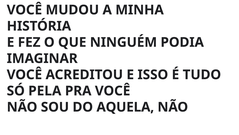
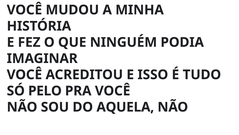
PELA: PELA -> PELO (45, 91)
